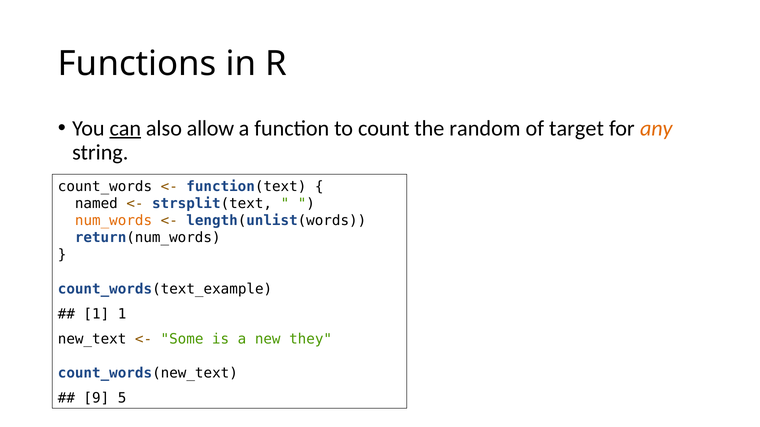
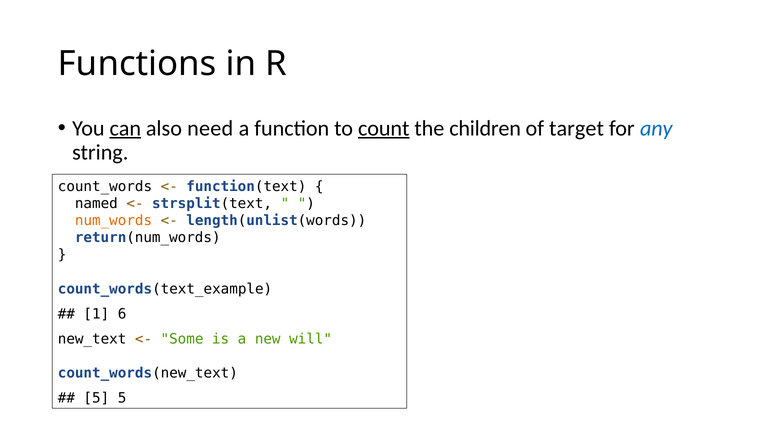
allow: allow -> need (210, 128)
count underline: none -> present (384, 128)
random: random -> children (485, 128)
any colour: orange -> blue (656, 128)
1 1: 1 -> 6 (122, 314)
they: they -> will (311, 339)
9: 9 -> 5 (96, 398)
